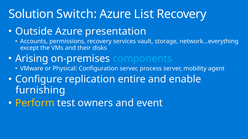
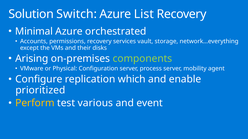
Outside: Outside -> Minimal (34, 31)
presentation: presentation -> orchestrated (116, 31)
components colour: light blue -> light green (142, 59)
entire: entire -> which (132, 80)
furnishing: furnishing -> prioritized (40, 90)
owners: owners -> various (95, 103)
